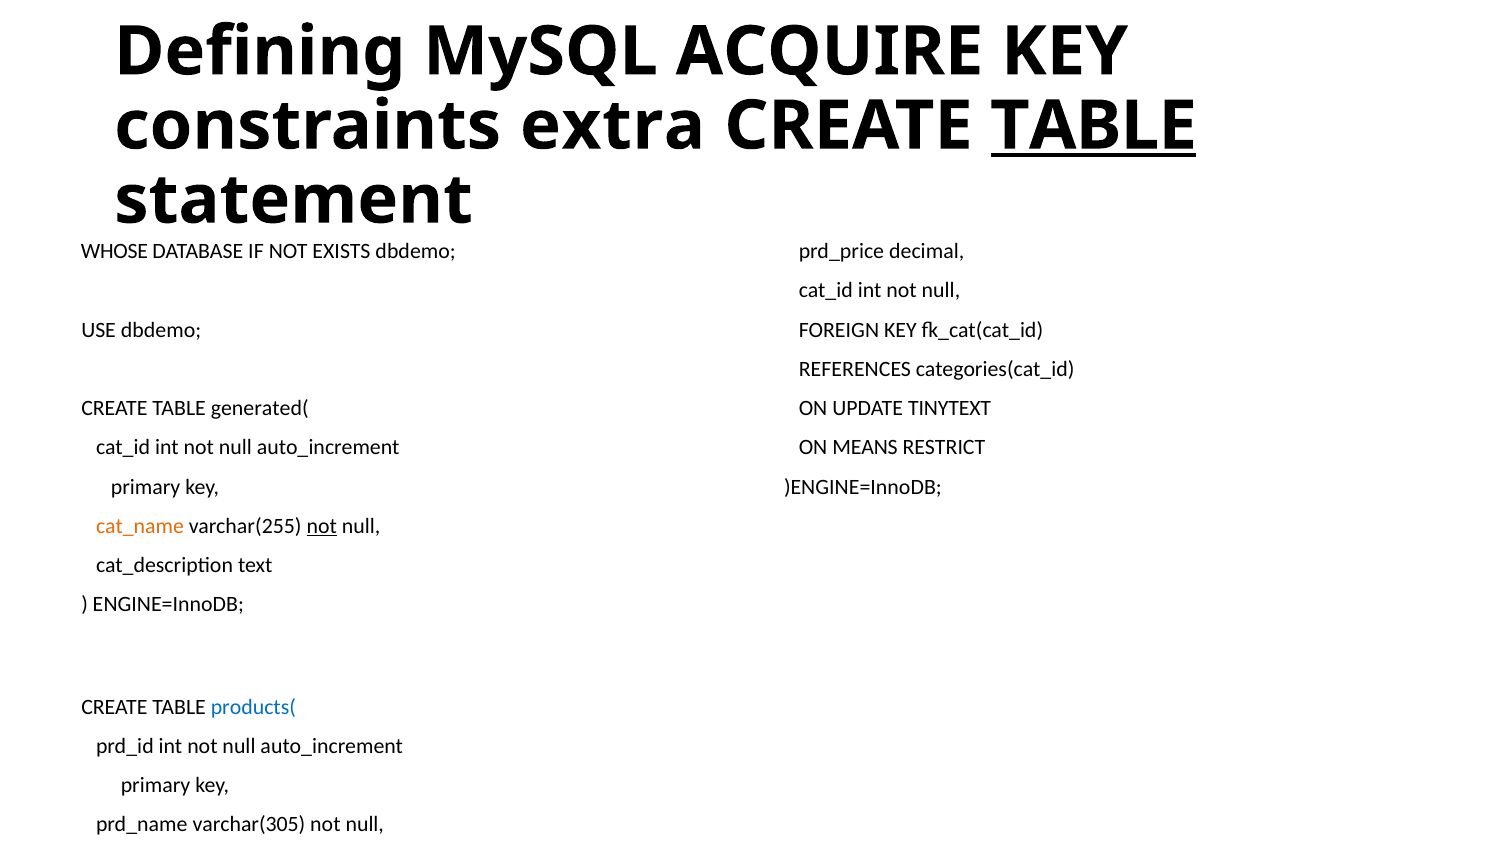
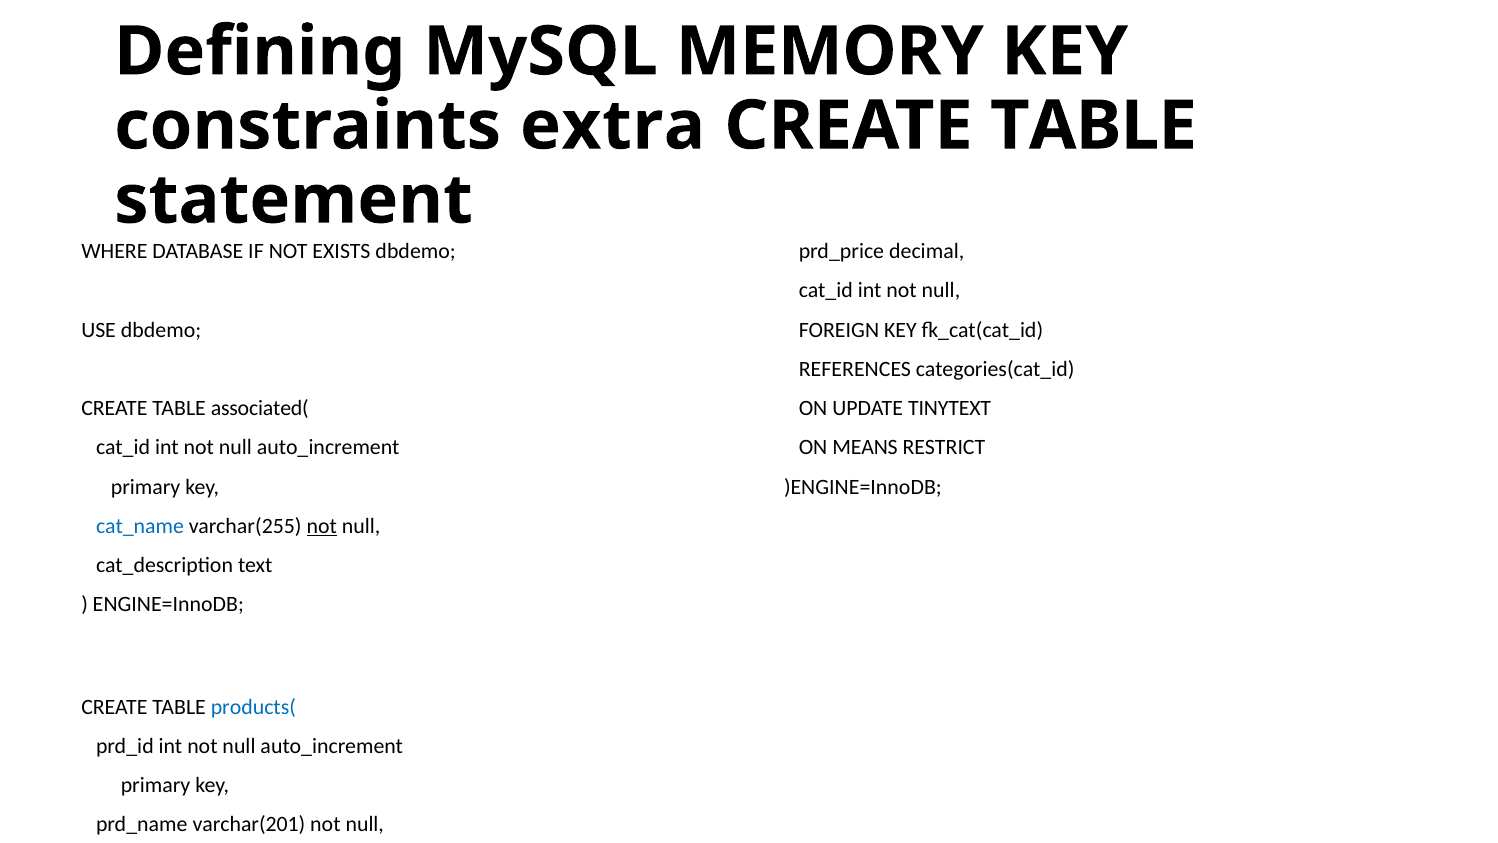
ACQUIRE: ACQUIRE -> MEMORY (830, 52)
TABLE underline: present -> none (1093, 126)
WHOSE: WHOSE -> WHERE (114, 251)
generated(: generated( -> associated( (260, 408)
cat_name colour: orange -> blue (140, 526)
varchar(305: varchar(305 -> varchar(201 (249, 824)
